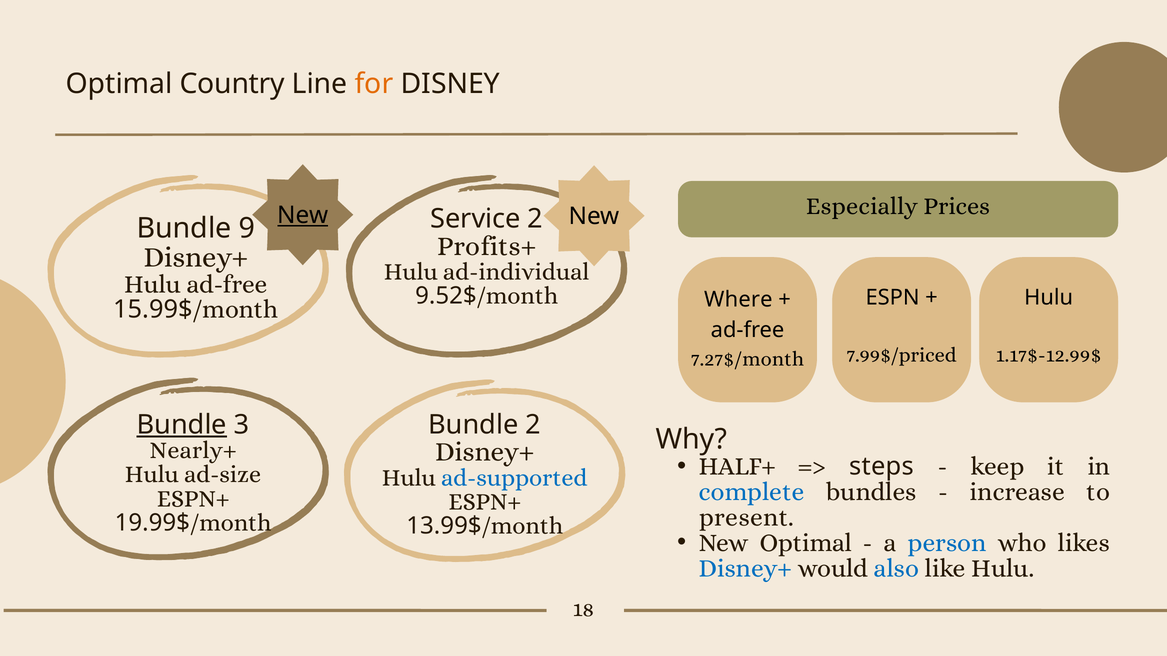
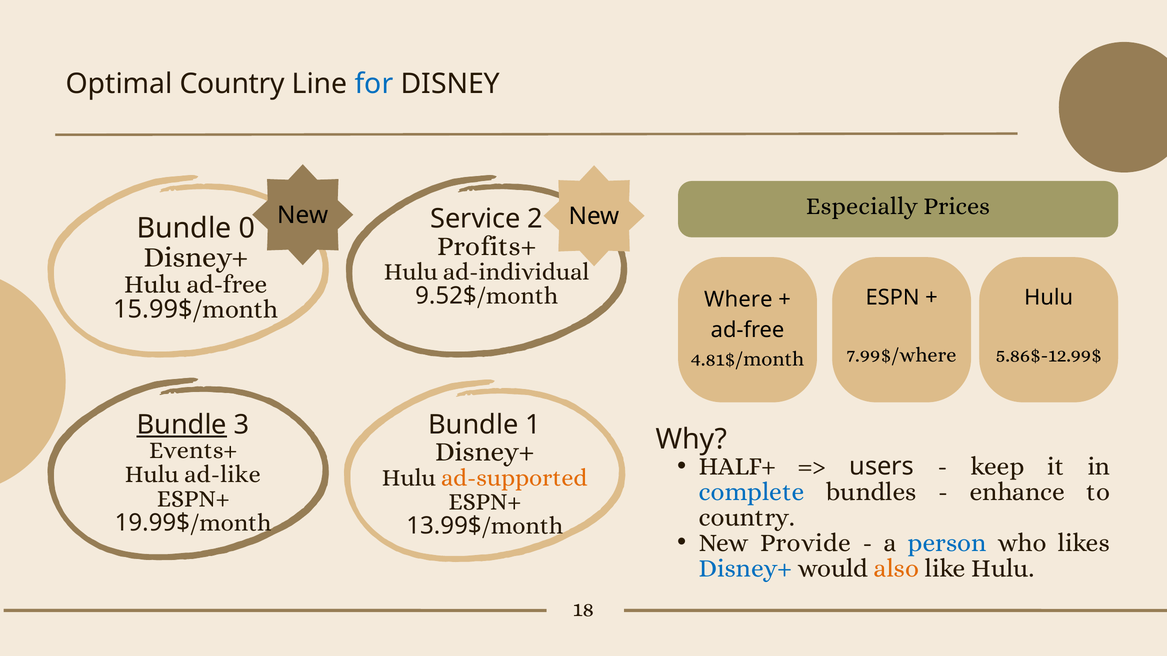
for colour: orange -> blue (374, 84)
New underline: present -> none (303, 215)
9: 9 -> 0 (247, 229)
7.99$/priced: 7.99$/priced -> 7.99$/where (902, 355)
1.17$-12.99$: 1.17$-12.99$ -> 5.86$-12.99$ (1049, 355)
7.27$/month: 7.27$/month -> 4.81$/month (748, 359)
Bundle 2: 2 -> 1 (533, 425)
Nearly+: Nearly+ -> Events+ (193, 451)
steps: steps -> users (882, 467)
ad-size: ad-size -> ad-like (223, 475)
ad-supported colour: blue -> orange (514, 478)
increase: increase -> enhance (1017, 492)
present: present -> country (747, 518)
Optimal: Optimal -> Provide (806, 543)
also colour: blue -> orange (896, 569)
